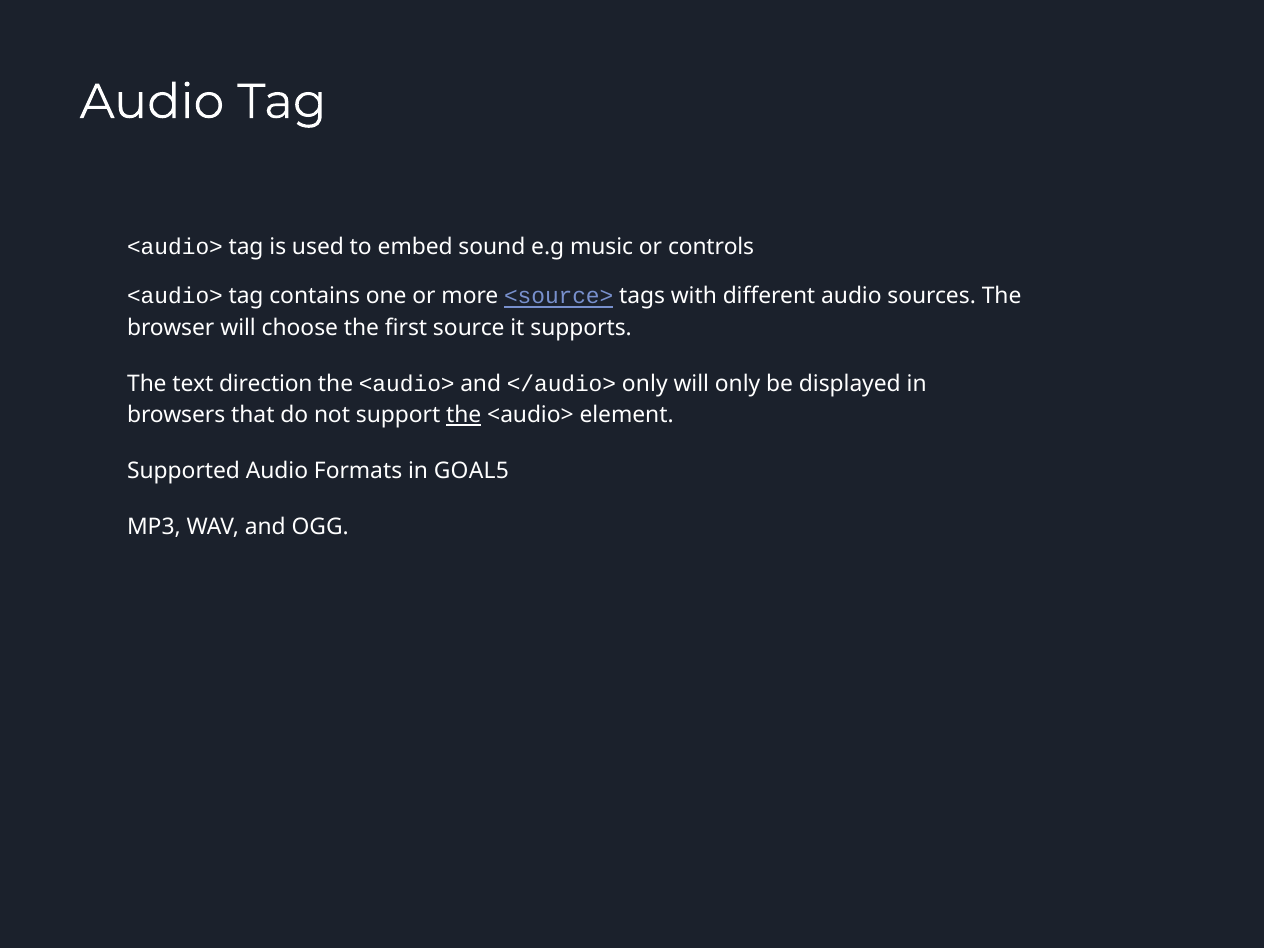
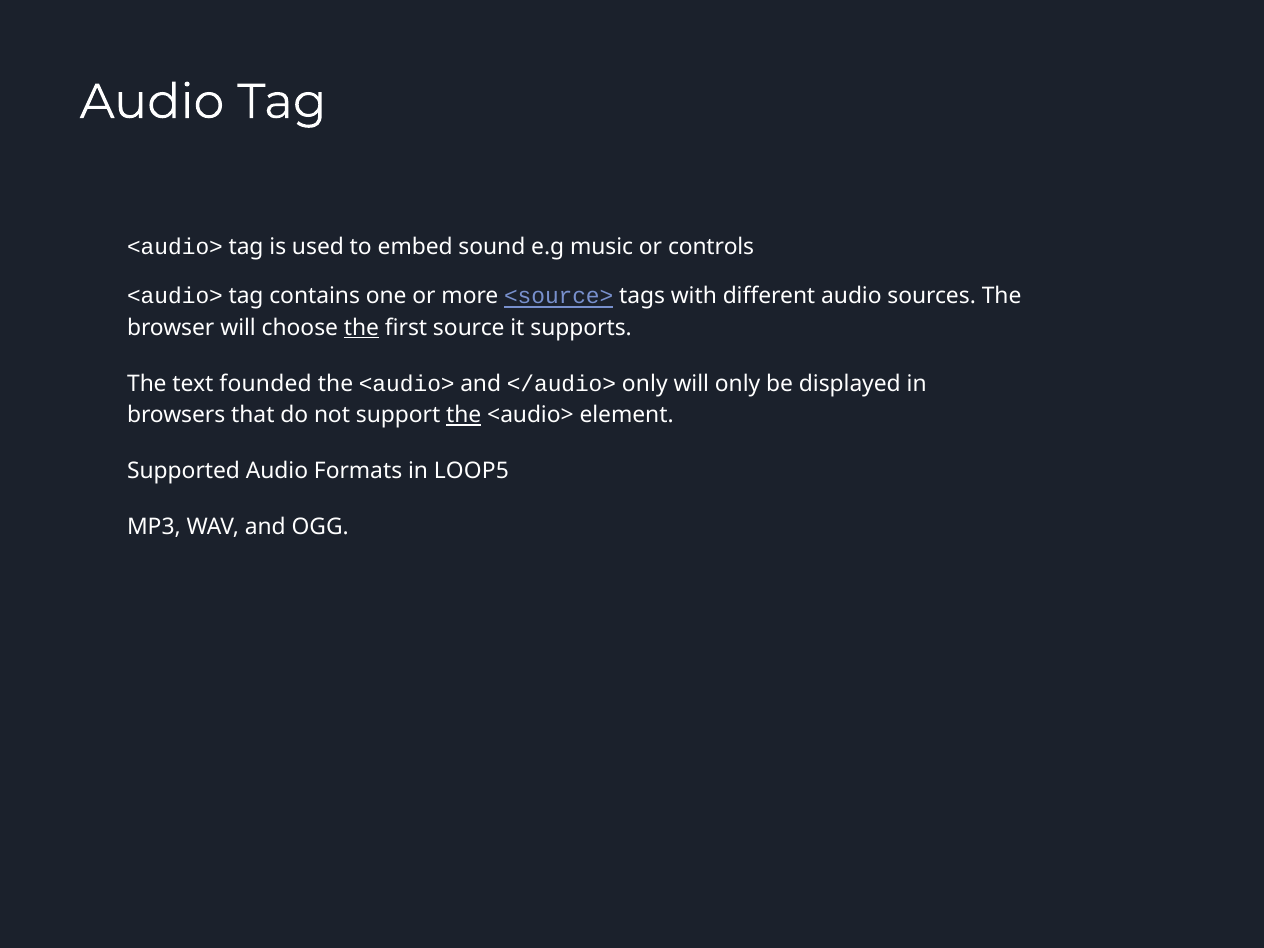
the underline: none -> present (361, 328)
direction: direction -> founded (266, 384)
GOAL5: GOAL5 -> LOOP5 (471, 471)
